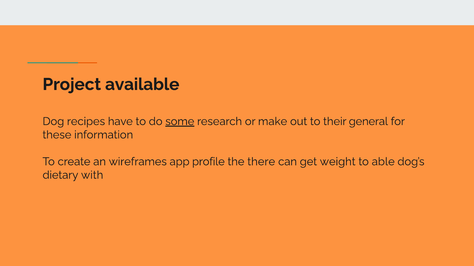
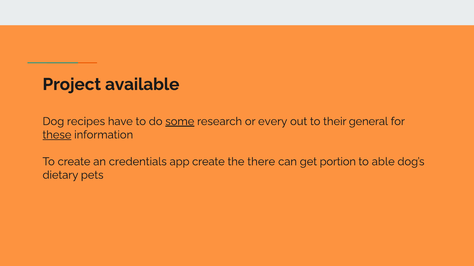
make: make -> every (273, 122)
these underline: none -> present (57, 135)
wireframes: wireframes -> credentials (138, 162)
app profile: profile -> create (208, 162)
weight: weight -> portion (338, 162)
with: with -> pets (92, 175)
